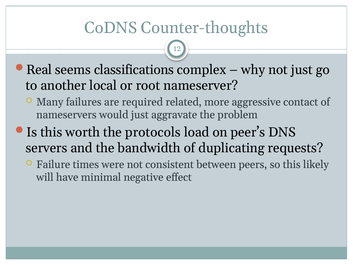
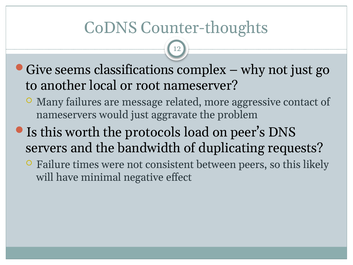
Real: Real -> Give (39, 70)
required: required -> message (142, 102)
